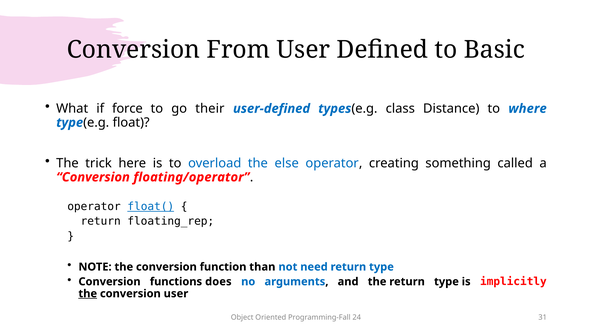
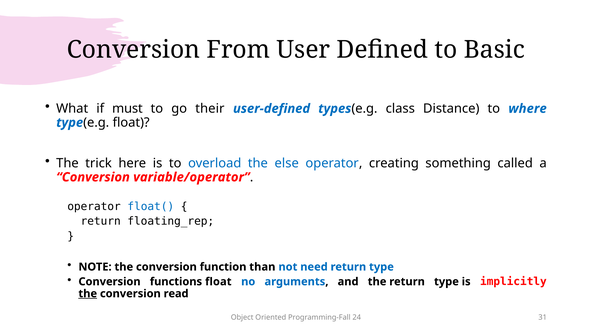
force: force -> must (127, 109)
floating/operator: floating/operator -> variable/operator (191, 177)
float( underline: present -> none (151, 207)
functions does: does -> float (218, 282)
conversion user: user -> read (176, 294)
